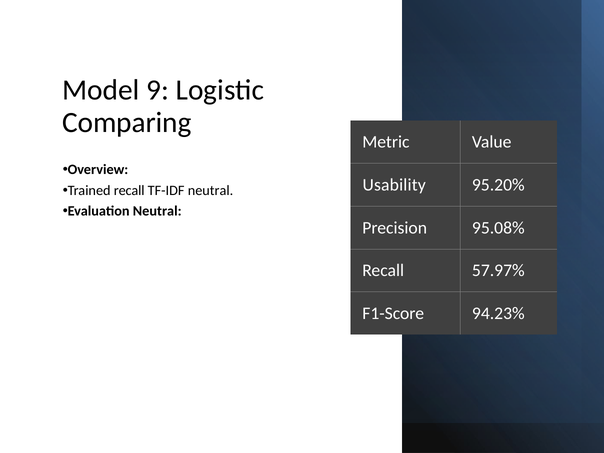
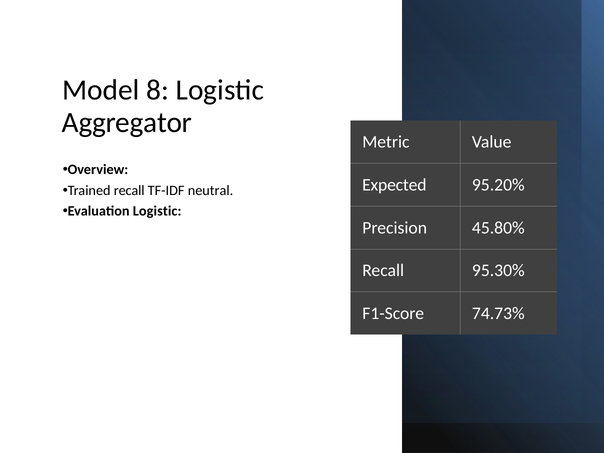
9: 9 -> 8 (158, 90)
Comparing: Comparing -> Aggregator (127, 123)
Usability: Usability -> Expected (394, 185)
Evaluation Neutral: Neutral -> Logistic (157, 211)
95.08%: 95.08% -> 45.80% (498, 228)
57.97%: 57.97% -> 95.30% (498, 271)
94.23%: 94.23% -> 74.73% (498, 313)
